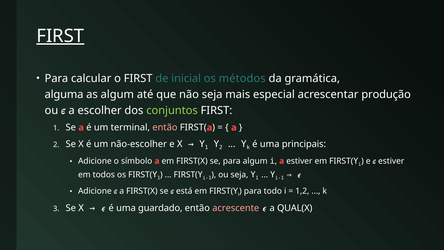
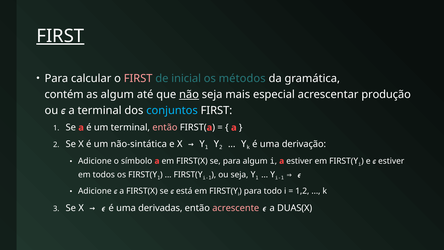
FIRST colour: white -> pink (138, 78)
alguma: alguma -> contém (64, 94)
não underline: none -> present (189, 94)
a escolher: escolher -> terminal (100, 110)
conjuntos colour: light green -> light blue (172, 110)
não-escolher: não-escolher -> não-sintática (139, 144)
principais: principais -> derivação (304, 144)
guardado: guardado -> derivadas (160, 208)
QUAL(X: QUAL(X -> DUAS(X (295, 208)
